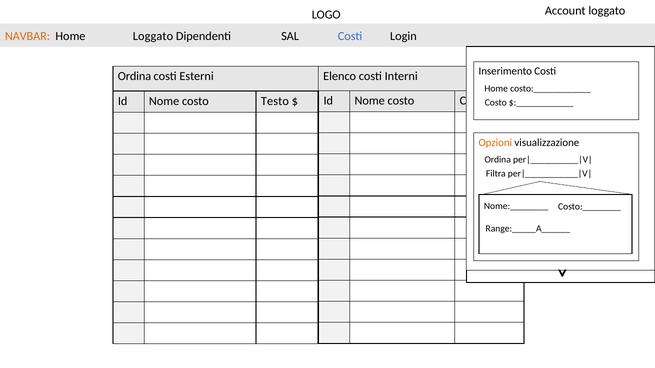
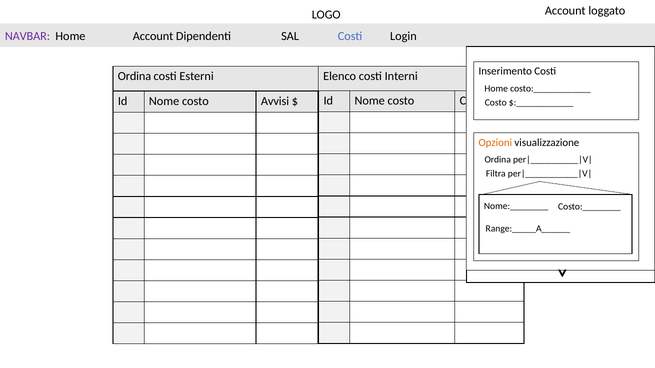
NAVBAR colour: orange -> purple (27, 36)
Home Loggato: Loggato -> Account (153, 36)
Testo: Testo -> Avvisi (275, 102)
